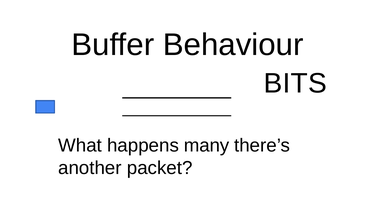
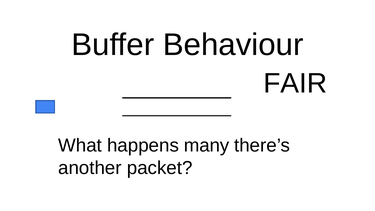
BITS: BITS -> FAIR (295, 83)
